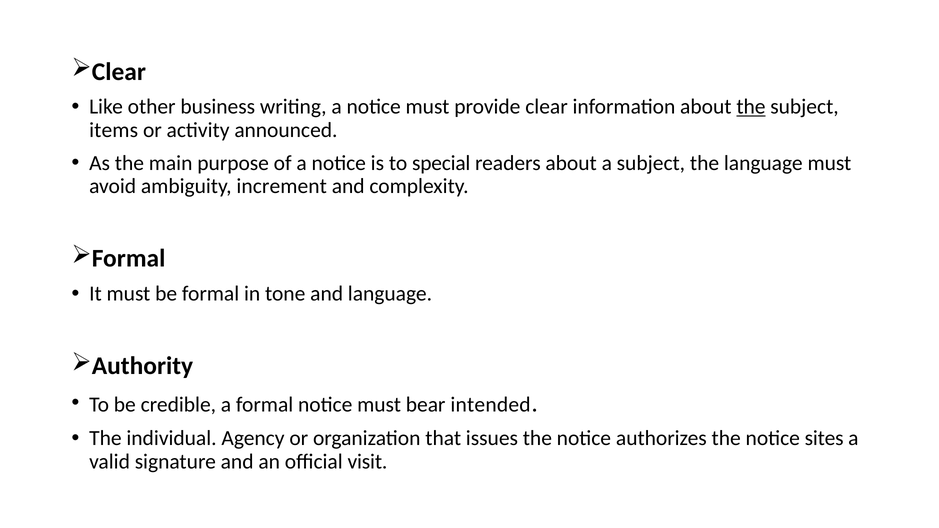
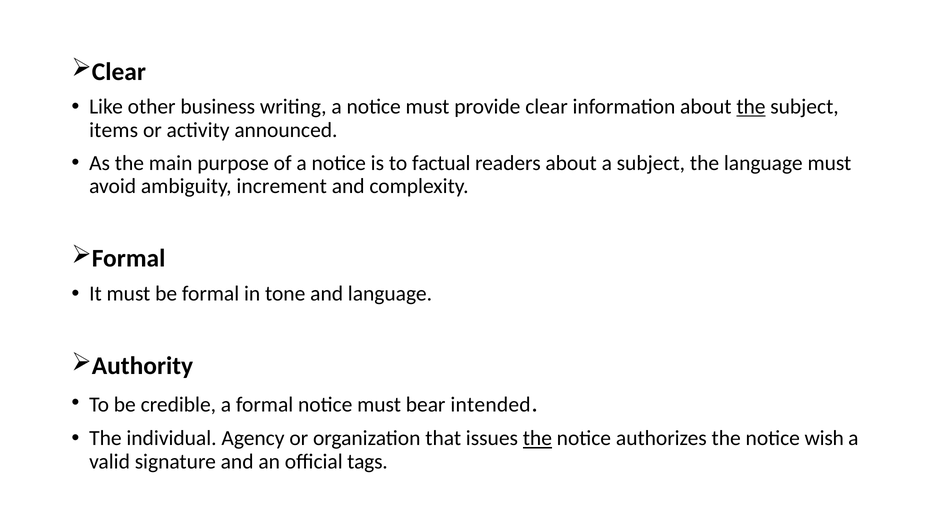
special: special -> factual (441, 163)
the underline: none -> present (537, 439)
sites: sites -> wish (824, 439)
visit: visit -> tags (367, 462)
